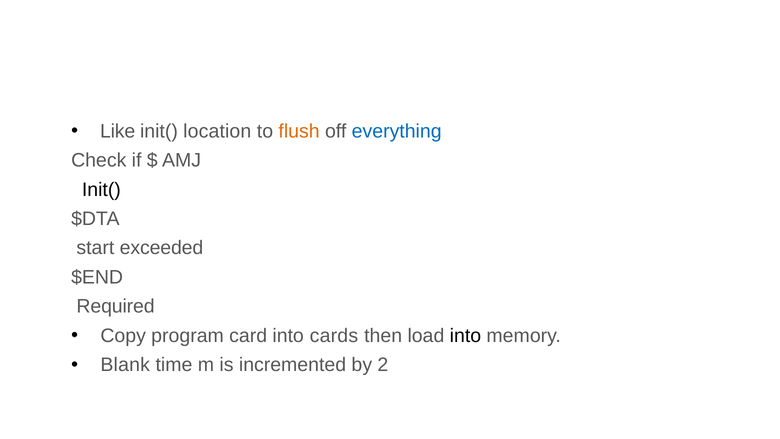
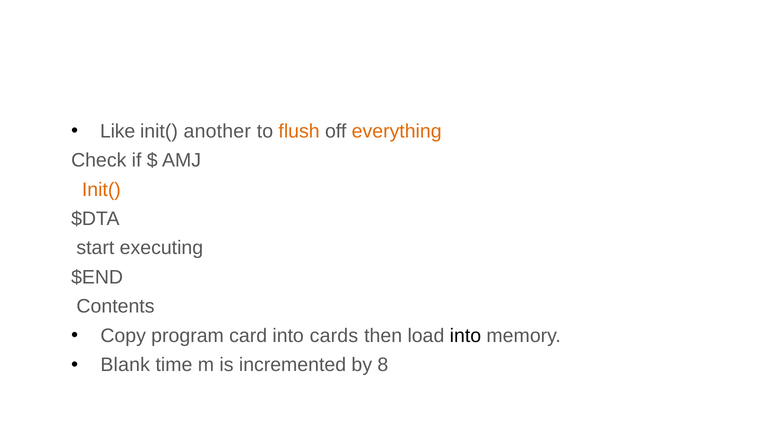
location: location -> another (217, 131)
everything colour: blue -> orange (397, 131)
Init( colour: black -> orange (101, 190)
exceeded: exceeded -> executing (161, 248)
Required: Required -> Contents (116, 306)
2: 2 -> 8 (383, 365)
